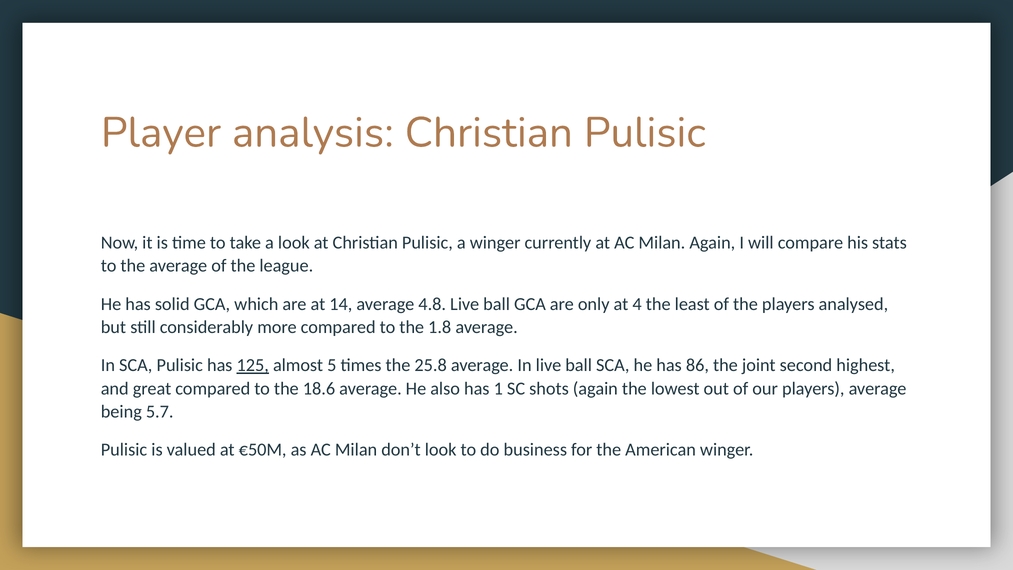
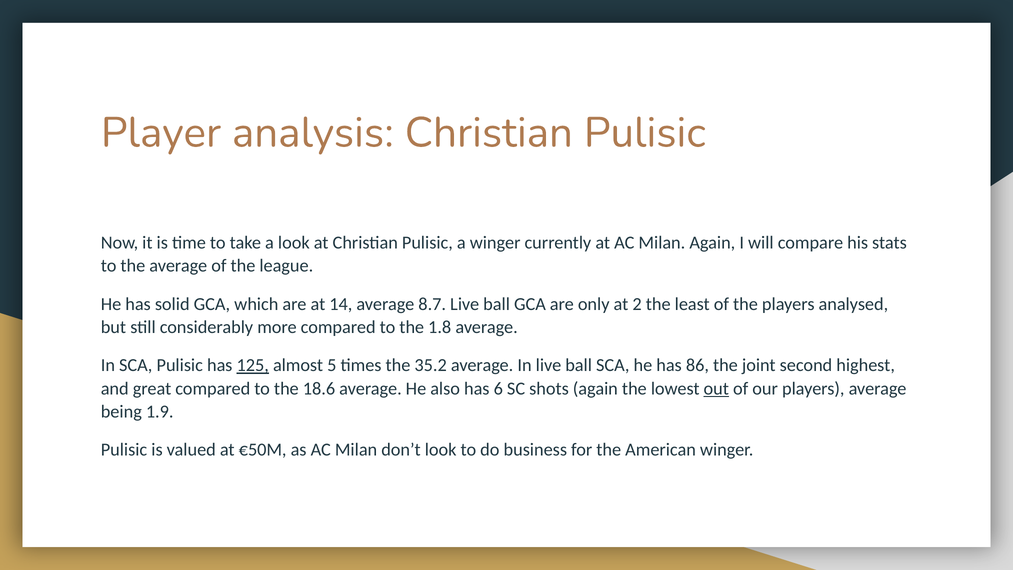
4.8: 4.8 -> 8.7 (432, 304)
4: 4 -> 2 (637, 304)
25.8: 25.8 -> 35.2 (431, 365)
1: 1 -> 6 (498, 388)
out underline: none -> present (716, 388)
5.7: 5.7 -> 1.9 (160, 411)
